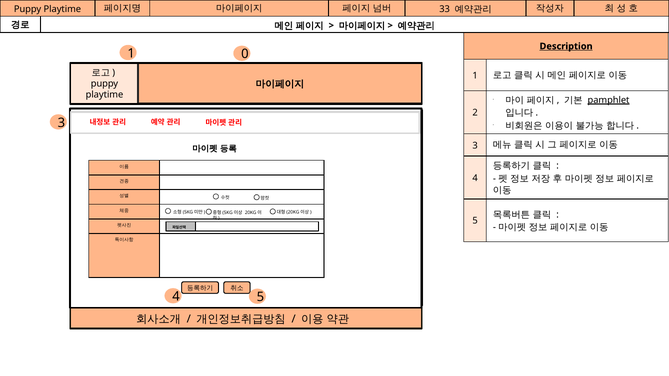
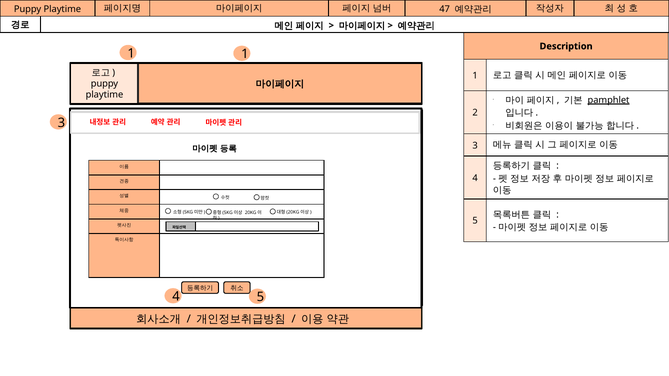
33: 33 -> 47 (445, 9)
Description underline: present -> none (566, 46)
1 0: 0 -> 1 (245, 54)
